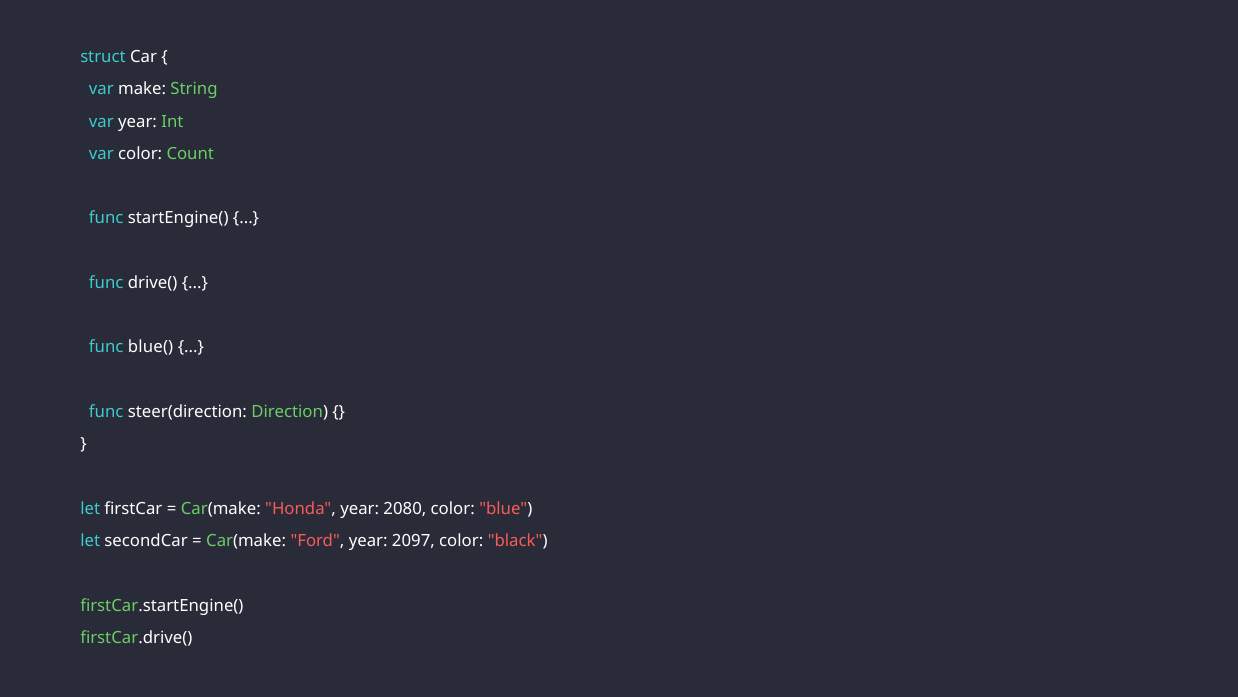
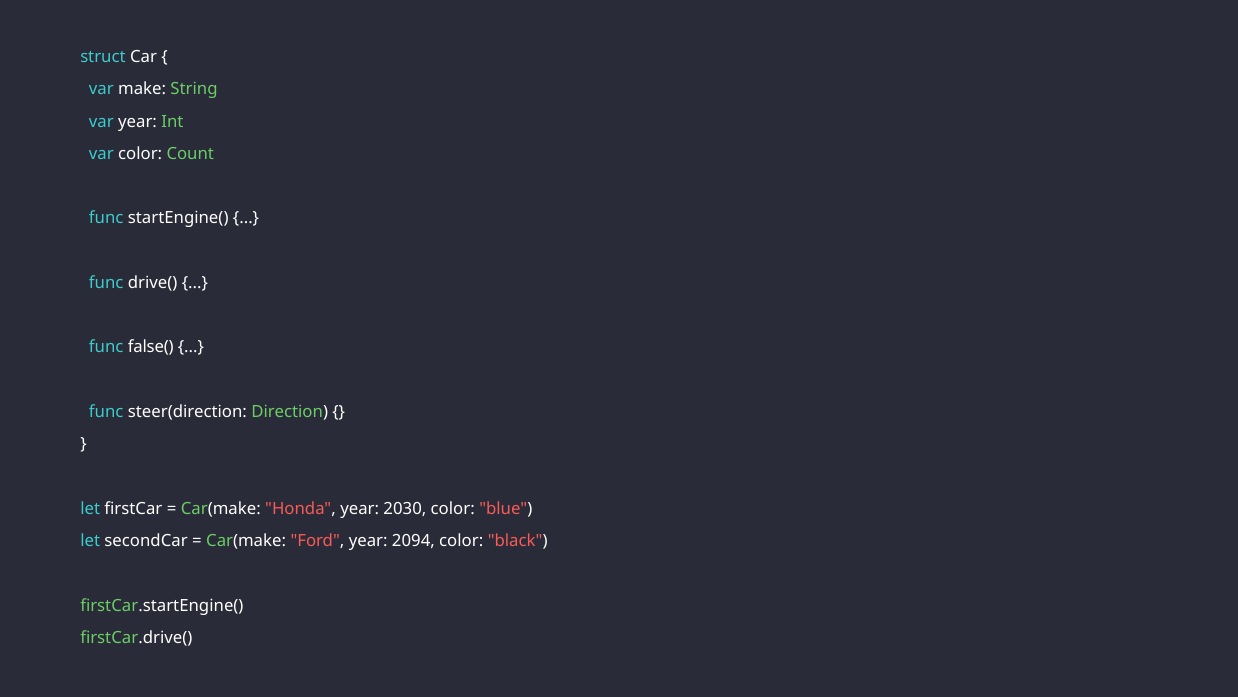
blue(: blue( -> false( (151, 347)
2080: 2080 -> 2030 (405, 508)
2097: 2097 -> 2094 (413, 541)
